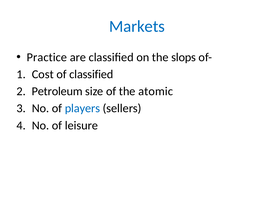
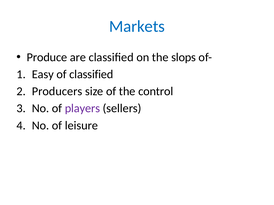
Practice: Practice -> Produce (47, 57)
Cost: Cost -> Easy (43, 75)
Petroleum: Petroleum -> Producers (57, 92)
atomic: atomic -> control (156, 92)
players colour: blue -> purple (82, 109)
